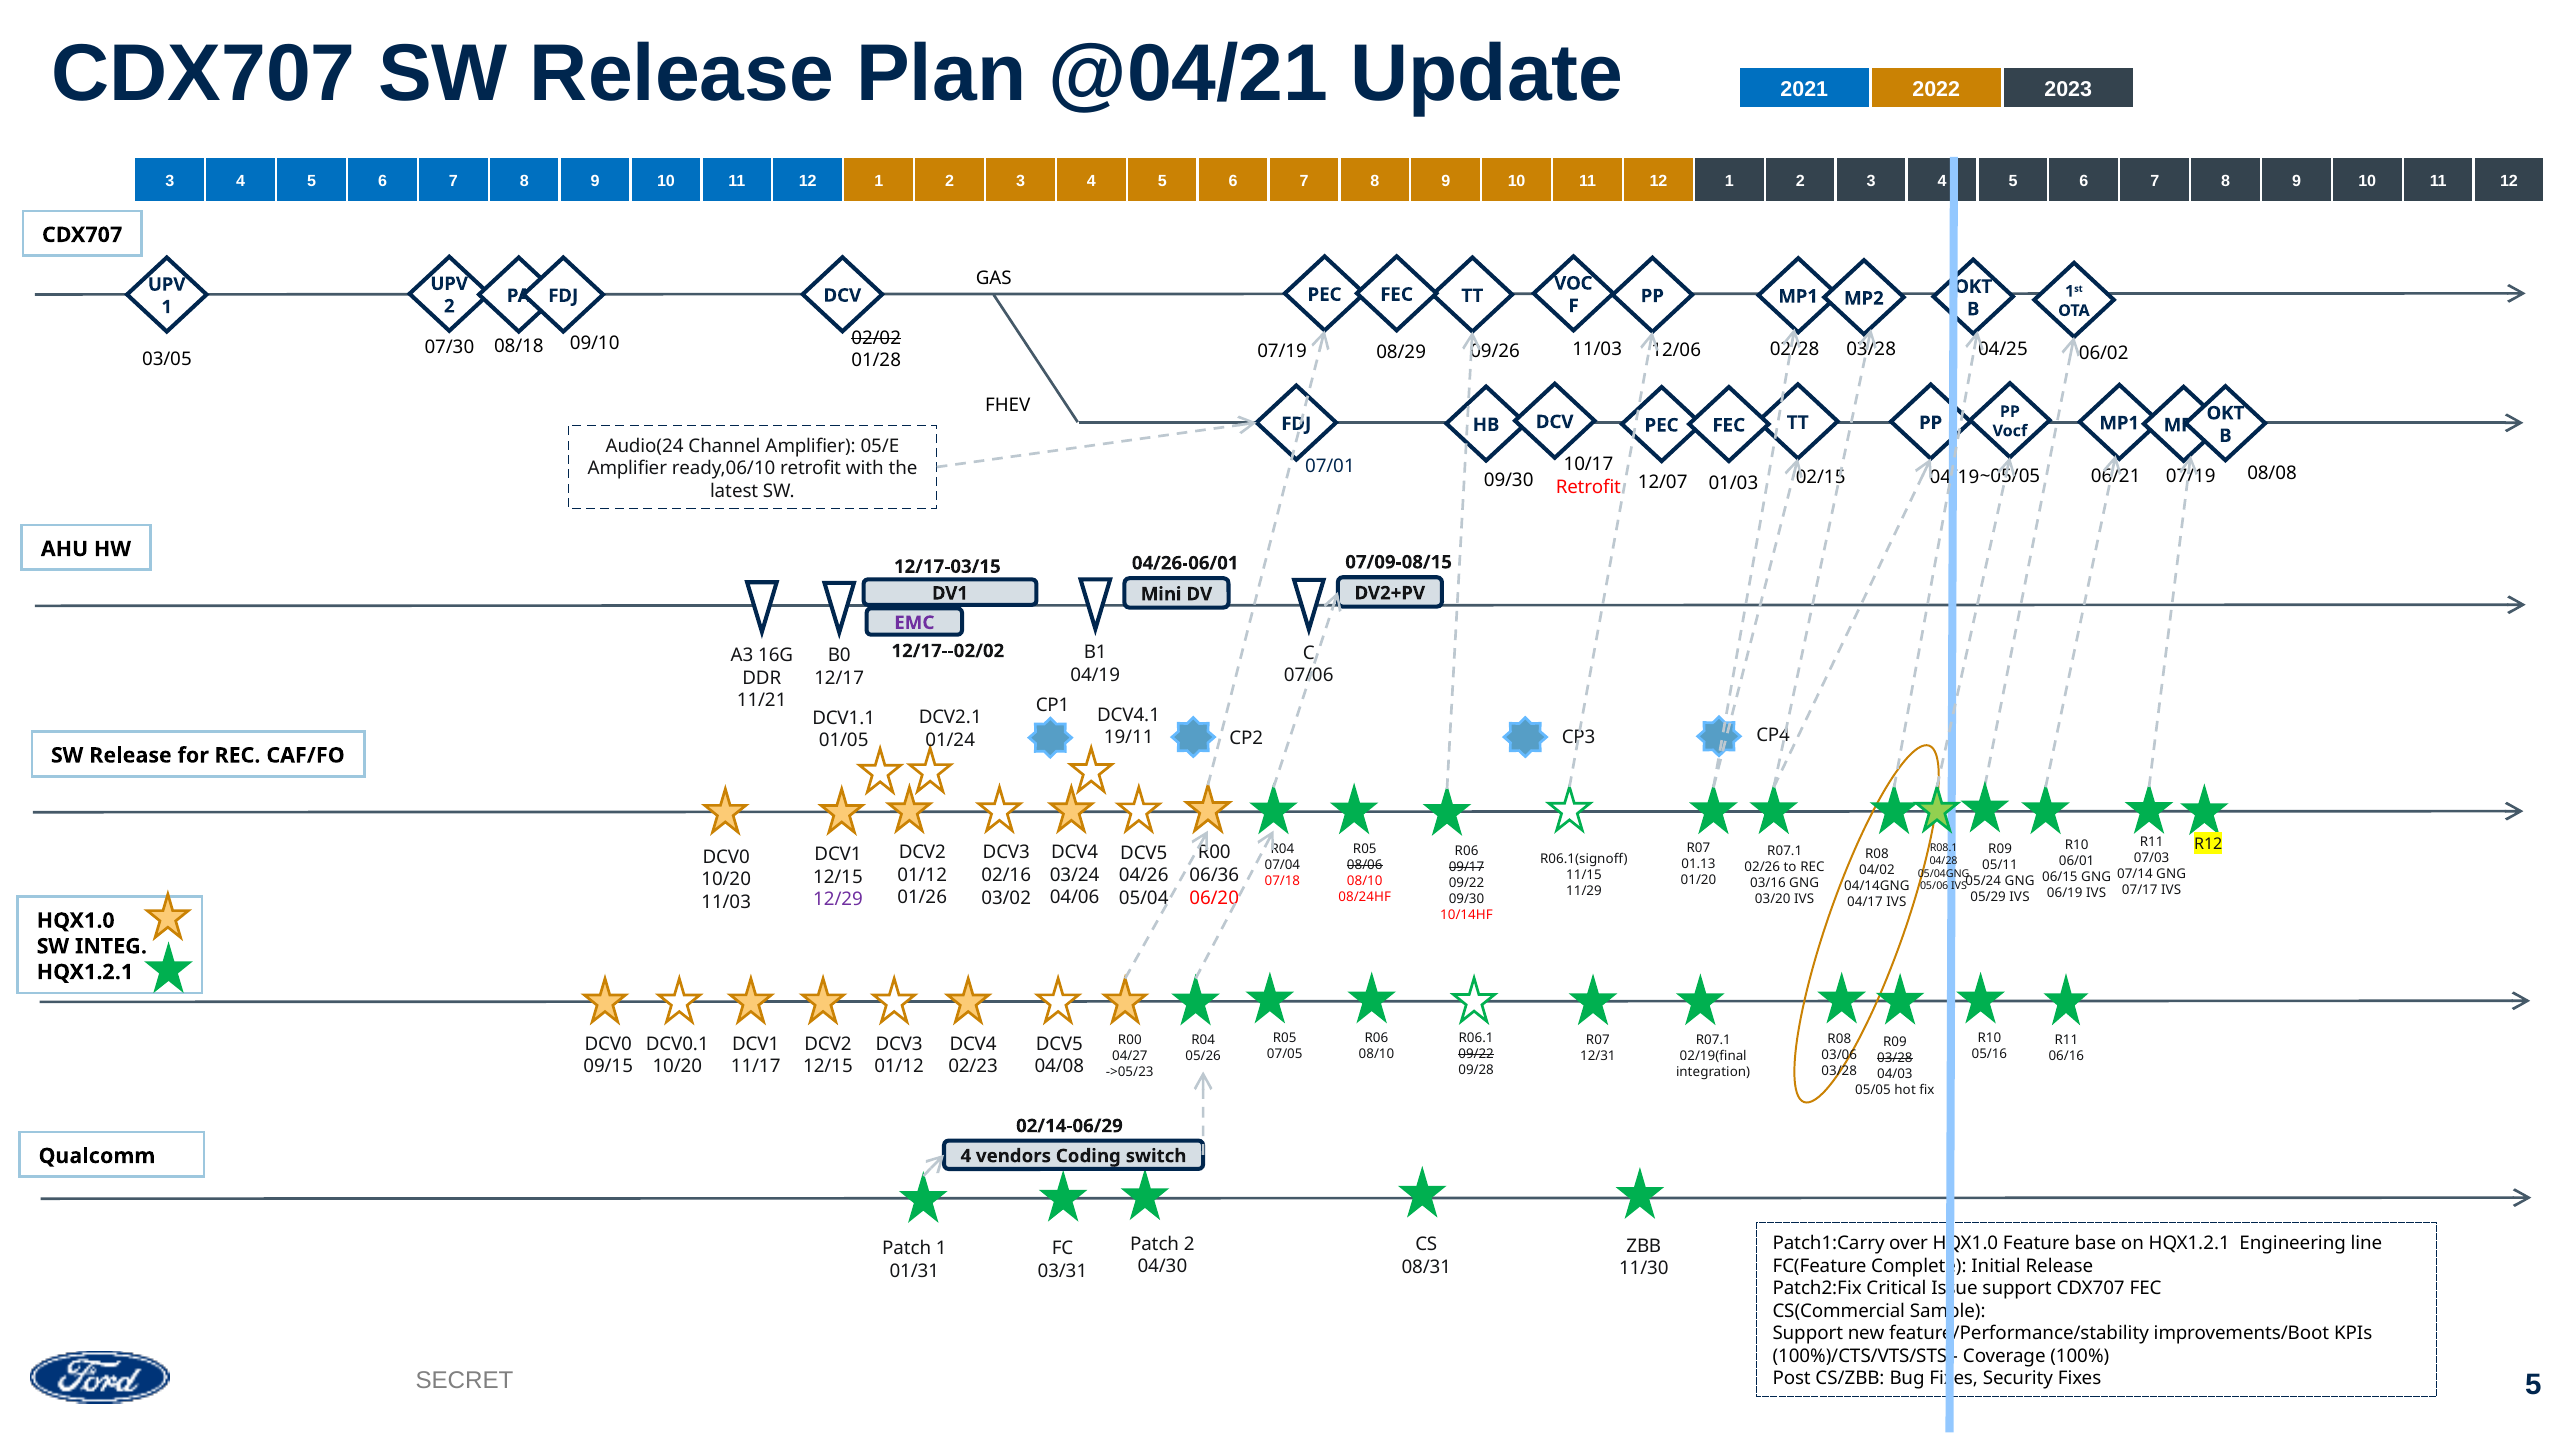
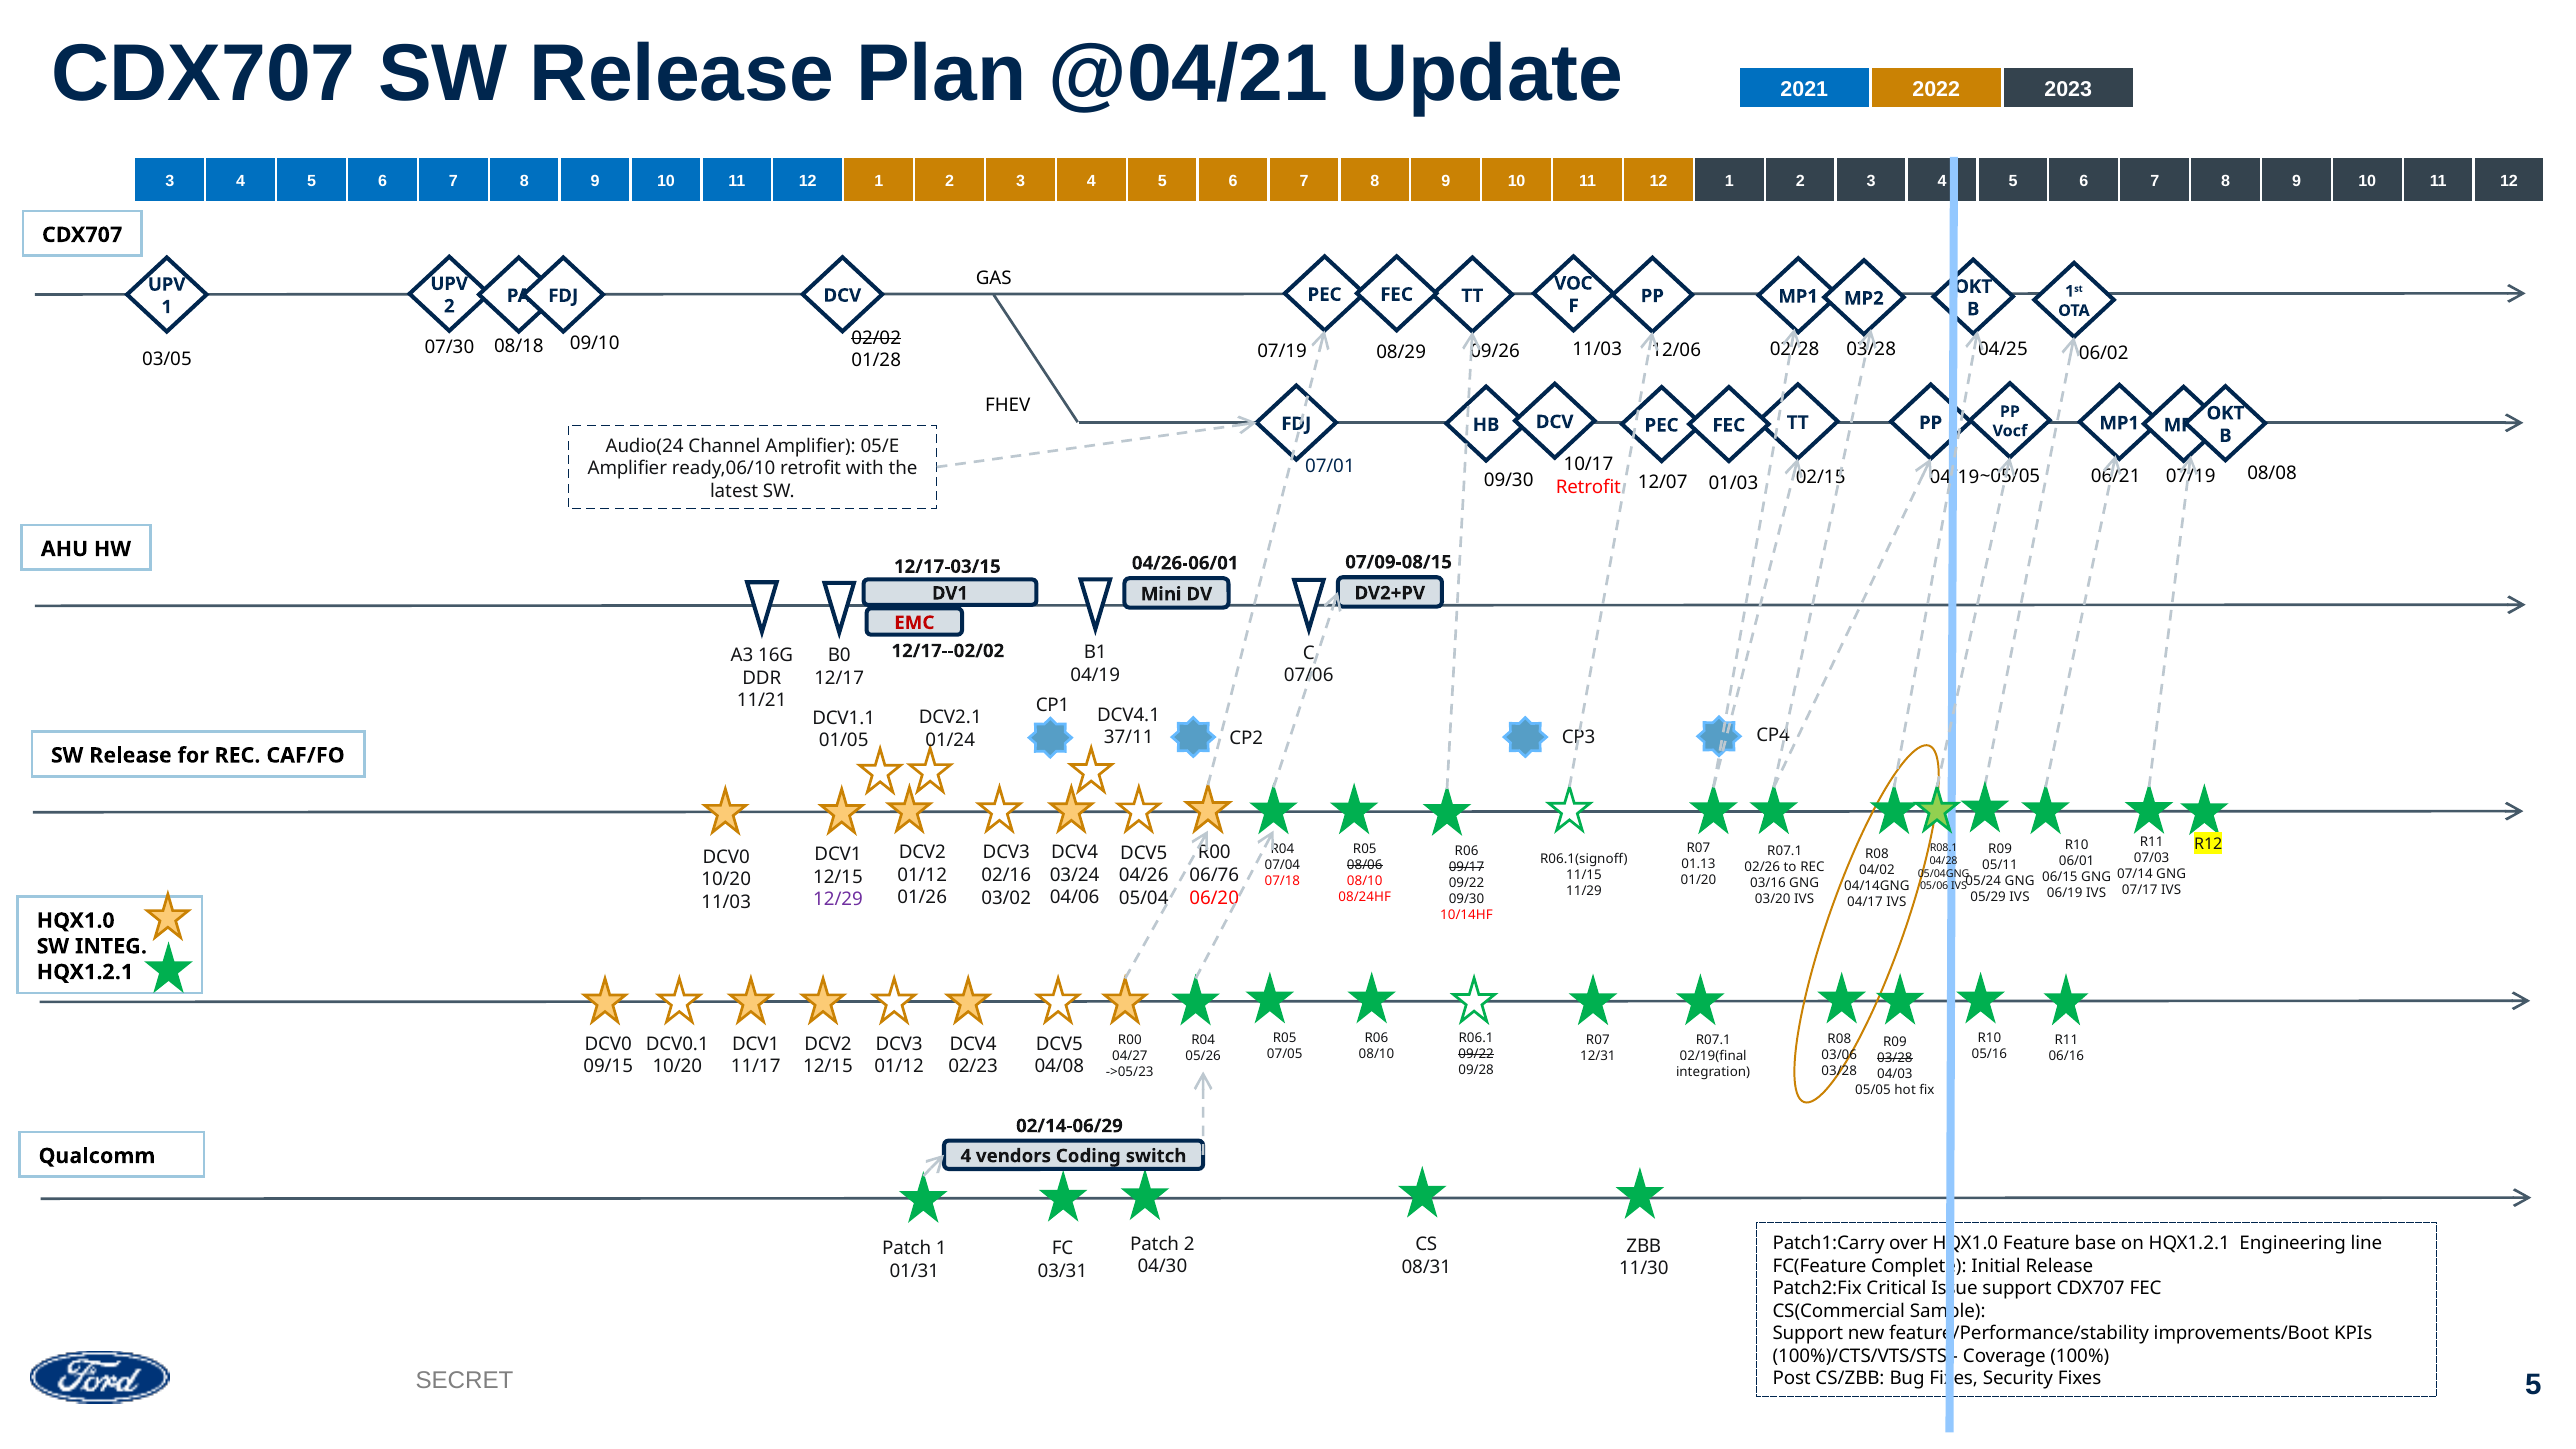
EMC colour: purple -> red (914, 623)
19/11: 19/11 -> 37/11 (1129, 738)
06/36: 06/36 -> 06/76 (1214, 875)
